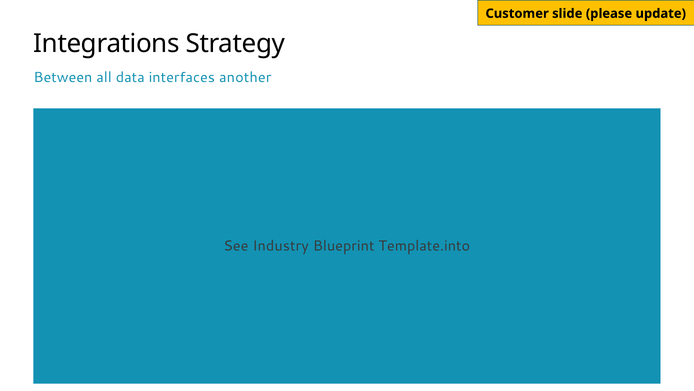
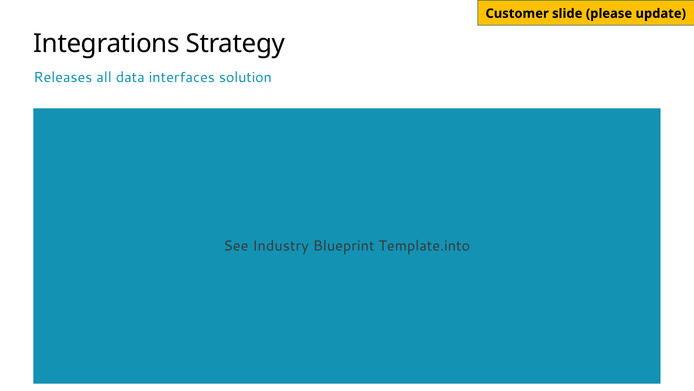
Between: Between -> Releases (63, 77)
another: another -> solution (245, 77)
